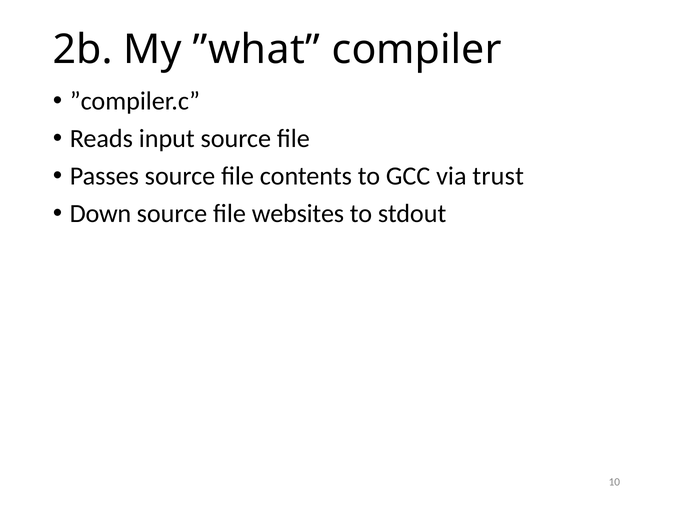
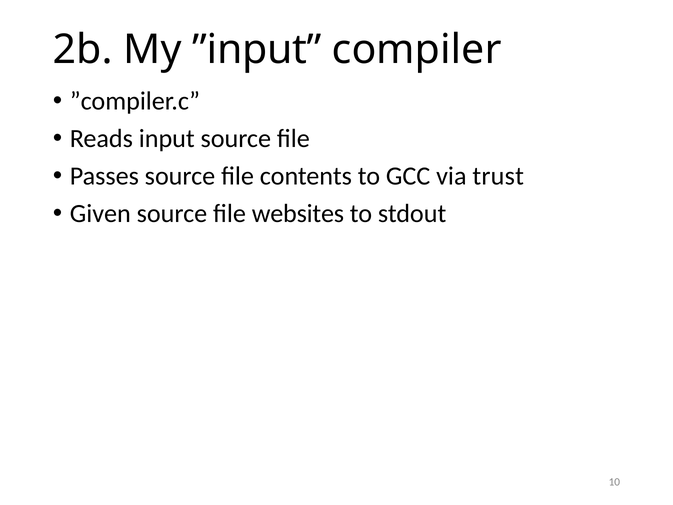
”what: ”what -> ”input (257, 50)
Down: Down -> Given (100, 214)
